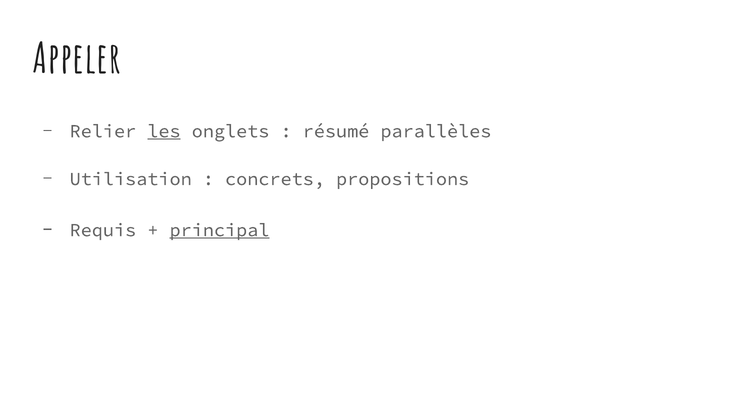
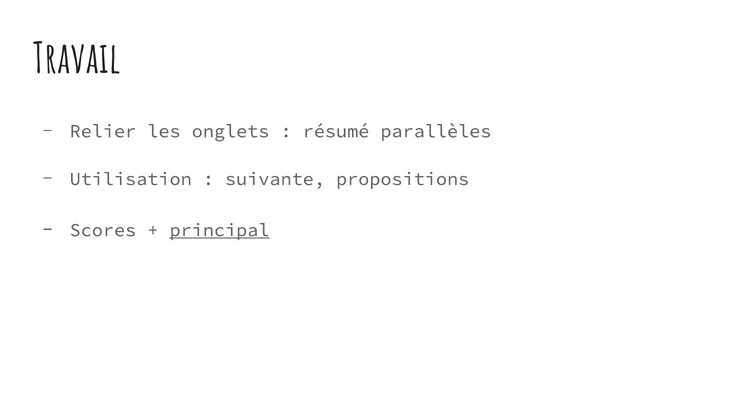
Appeler: Appeler -> Travail (77, 59)
les underline: present -> none (164, 131)
concrets: concrets -> suivante (275, 179)
Requis: Requis -> Scores (103, 230)
